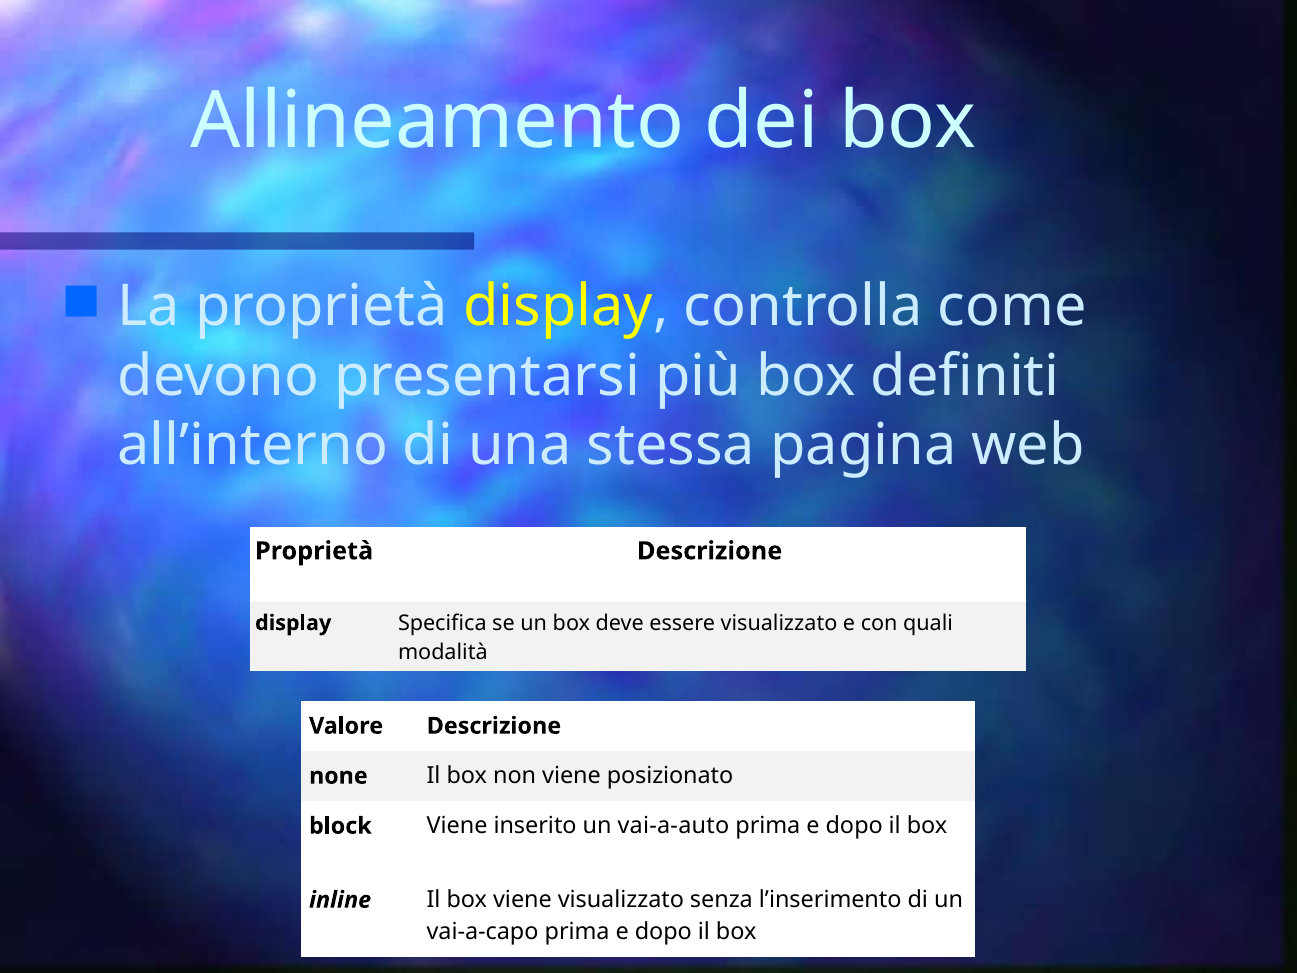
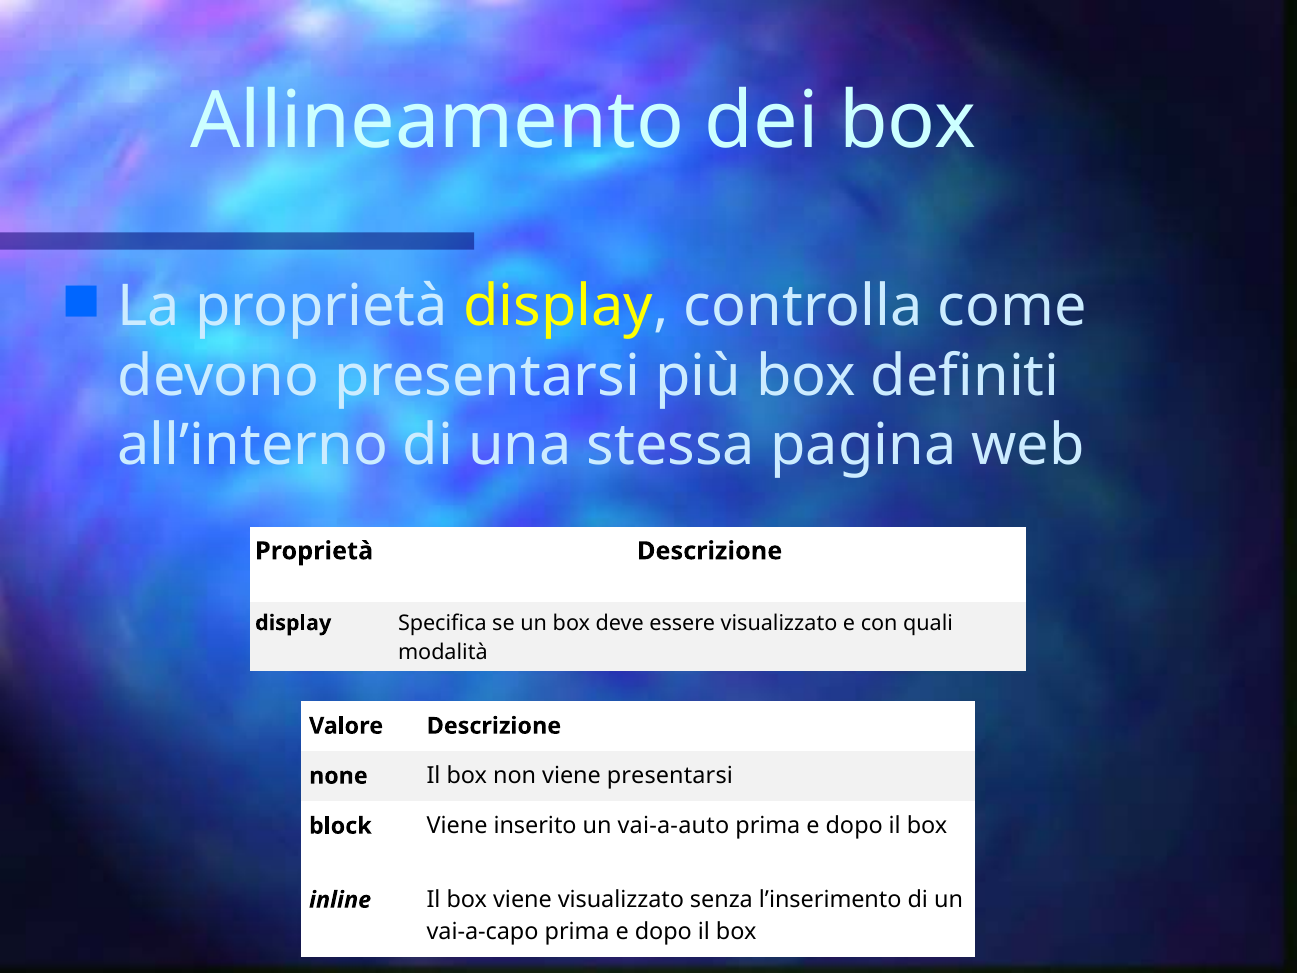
viene posizionato: posizionato -> presentarsi (670, 776)
